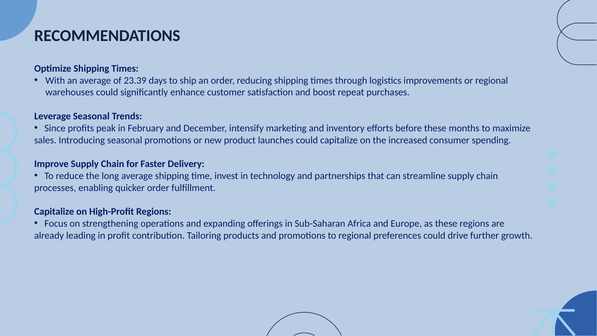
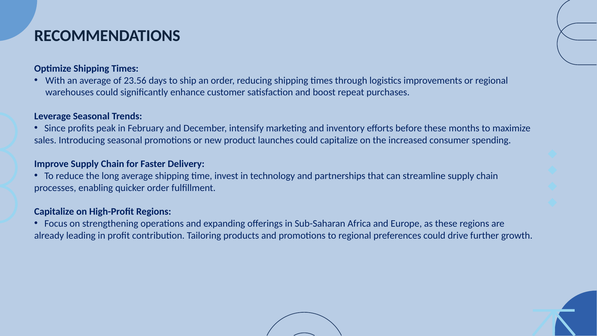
23.39: 23.39 -> 23.56 (135, 80)
